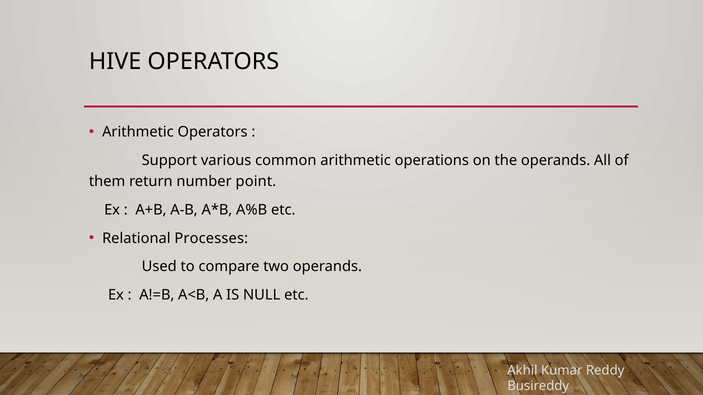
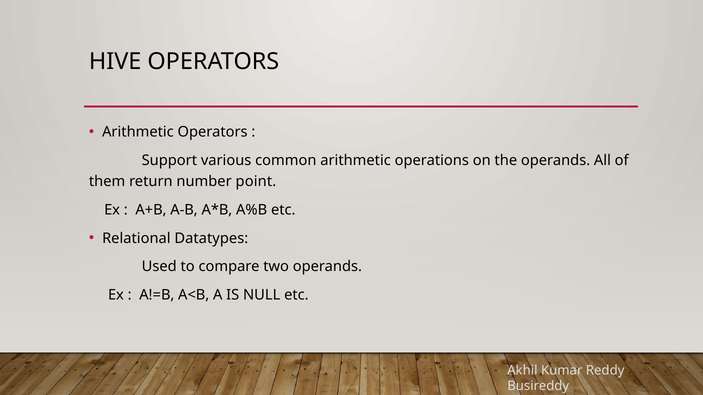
Processes: Processes -> Datatypes (211, 239)
